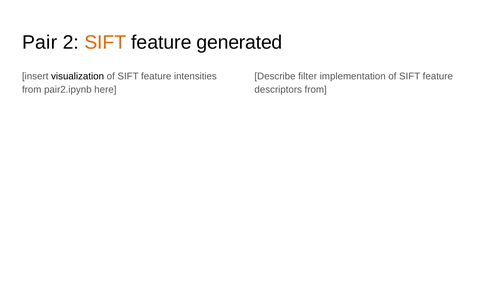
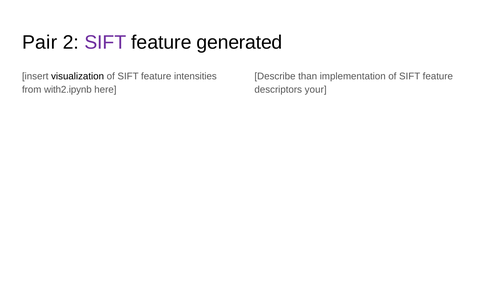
SIFT colour: orange -> purple (105, 42)
filter: filter -> than (308, 76)
pair2.ipynb: pair2.ipynb -> with2.ipynb (68, 89)
descriptors from: from -> your (316, 89)
